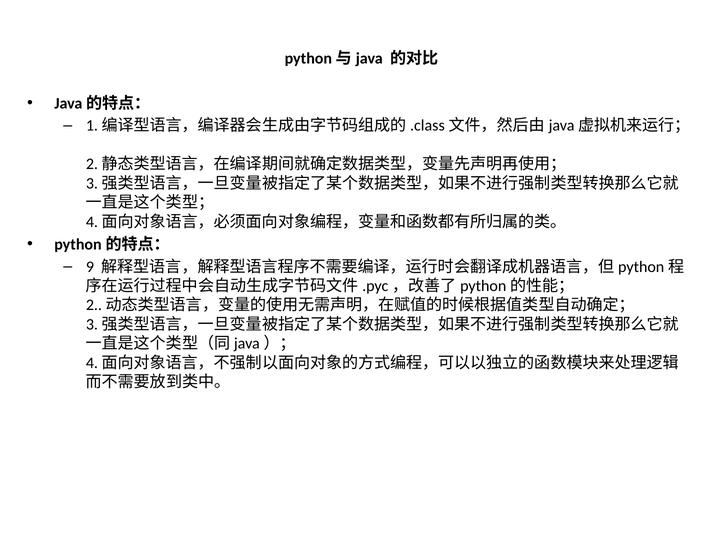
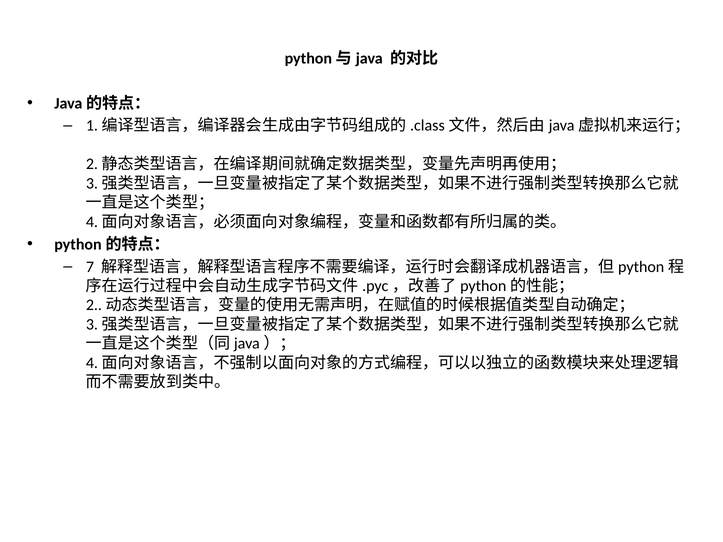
9: 9 -> 7 (90, 267)
